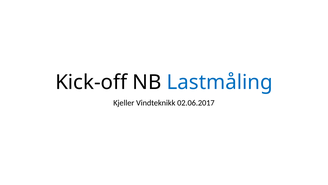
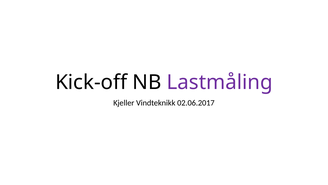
Lastmåling colour: blue -> purple (220, 82)
